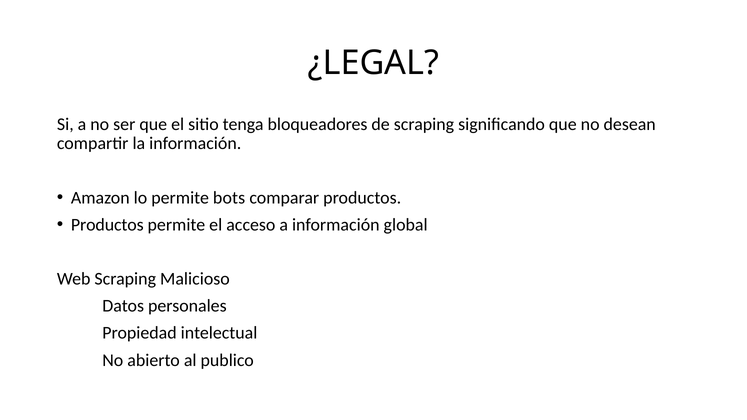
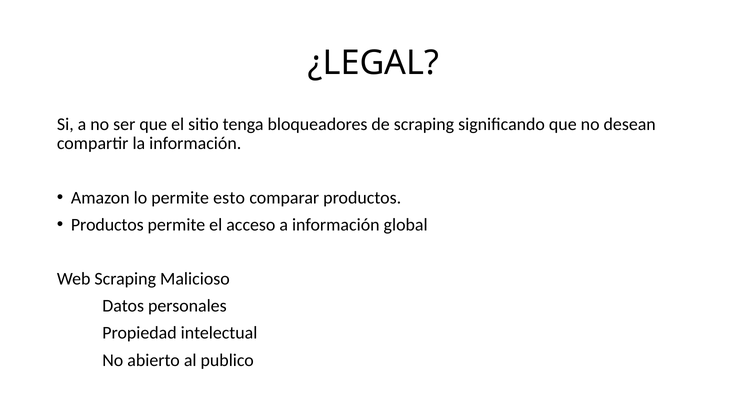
bots: bots -> esto (229, 198)
